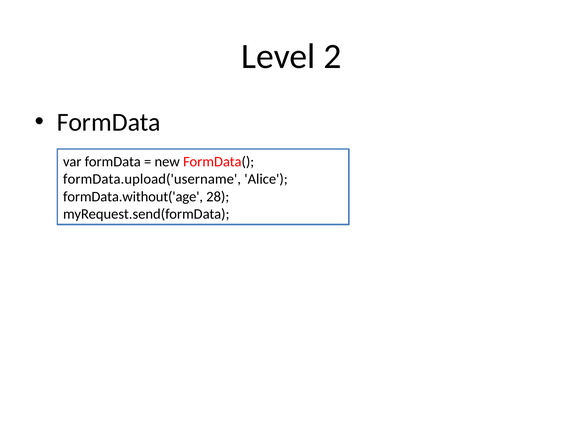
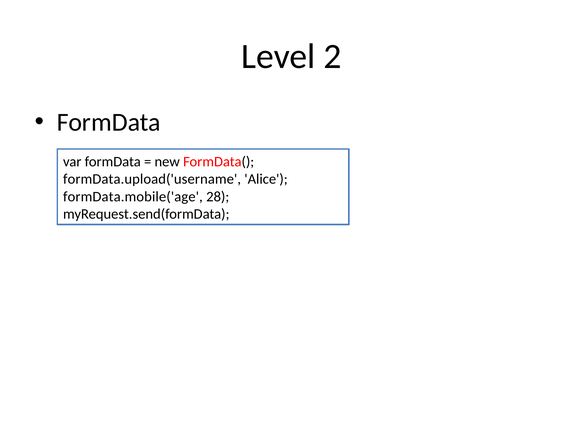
formData.without('age: formData.without('age -> formData.mobile('age (133, 197)
